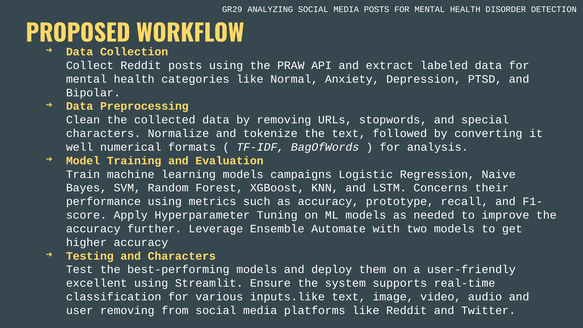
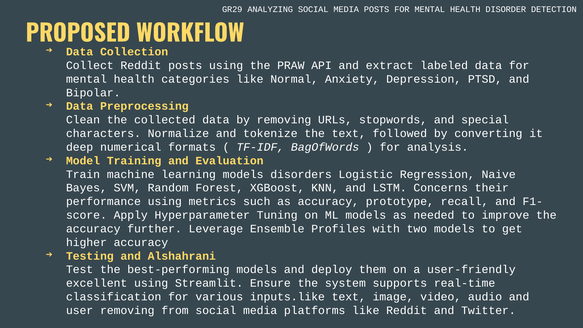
well: well -> deep (80, 147)
campaigns: campaigns -> disorders (301, 174)
Automate: Automate -> Profiles (339, 229)
and Characters: Characters -> Alshahrani (182, 256)
